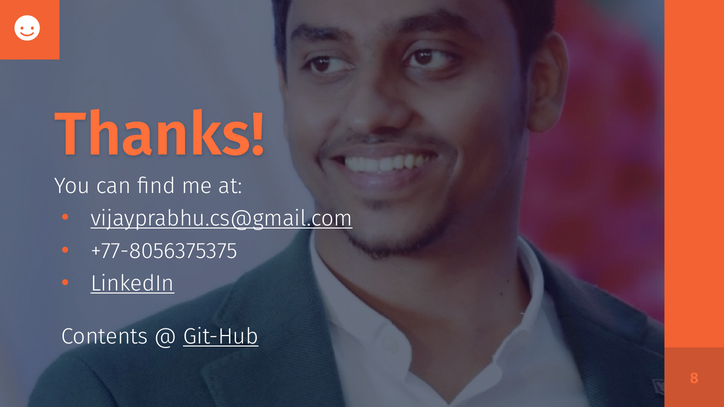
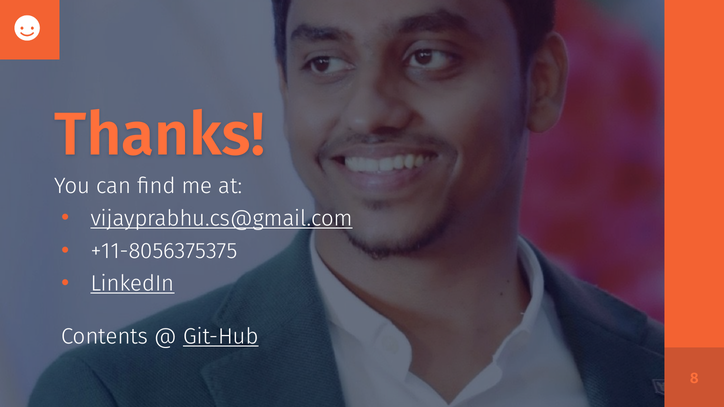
+77-8056375375: +77-8056375375 -> +11-8056375375 (164, 251)
